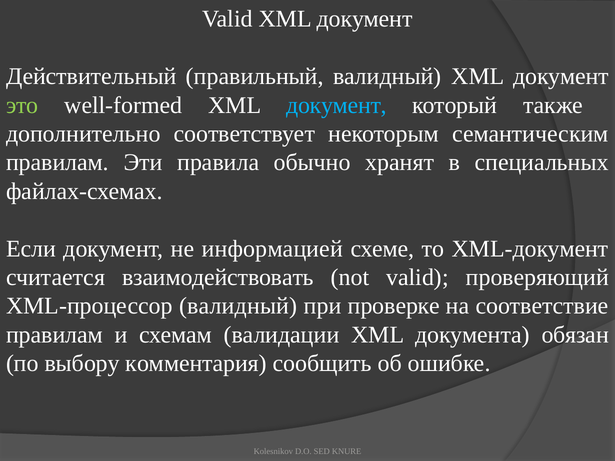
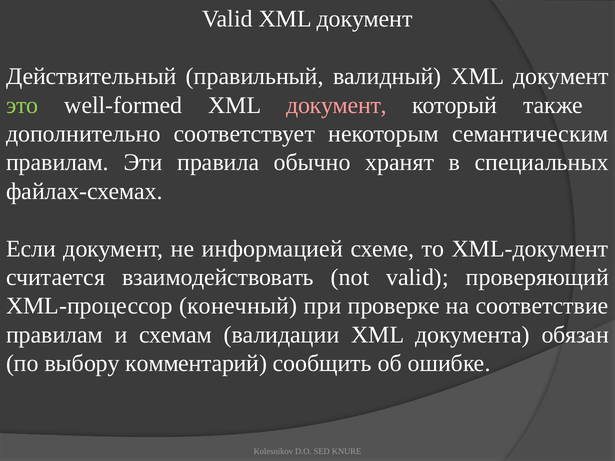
документ colour: light blue -> pink (337, 105)
XML-процессор валидный: валидный -> конечный (238, 306)
комментария: комментария -> комментарий (196, 364)
